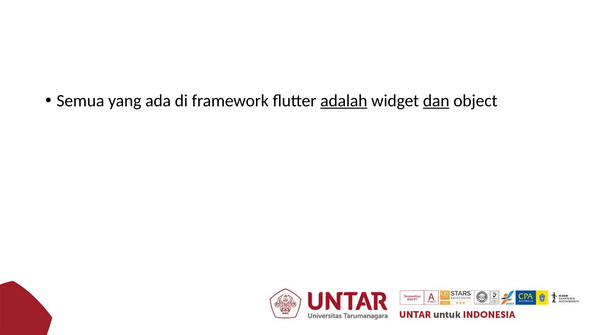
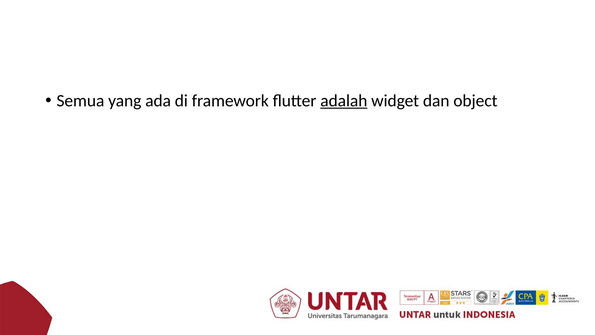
dan underline: present -> none (436, 101)
